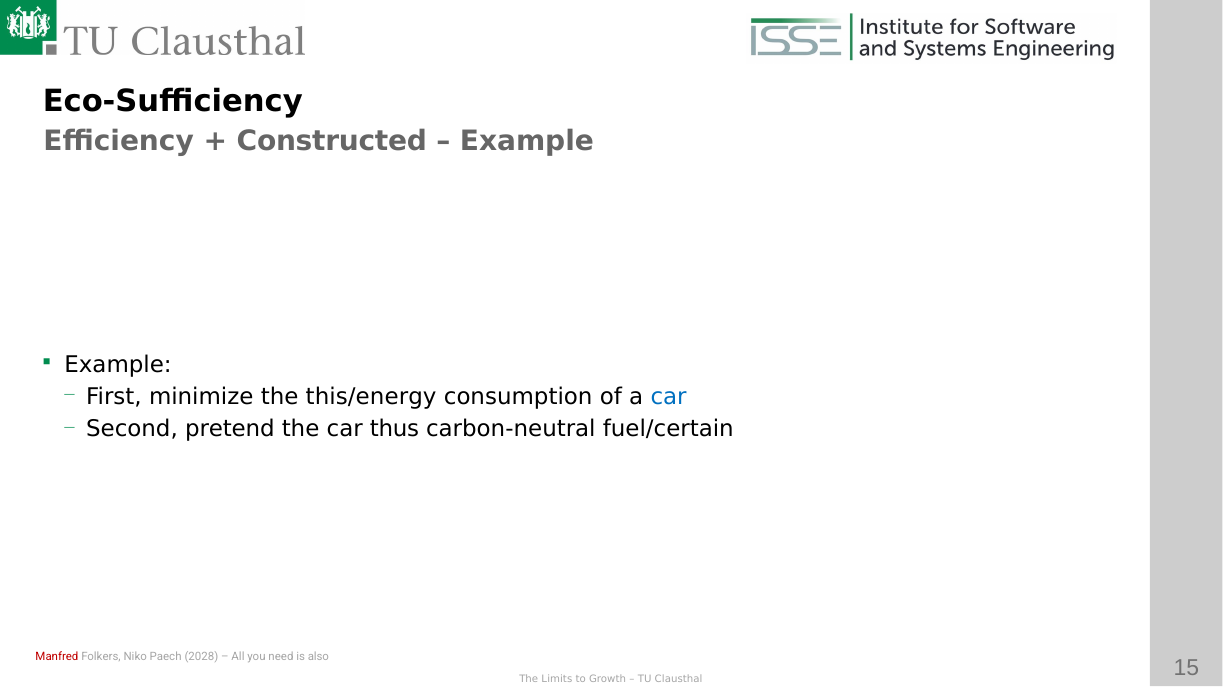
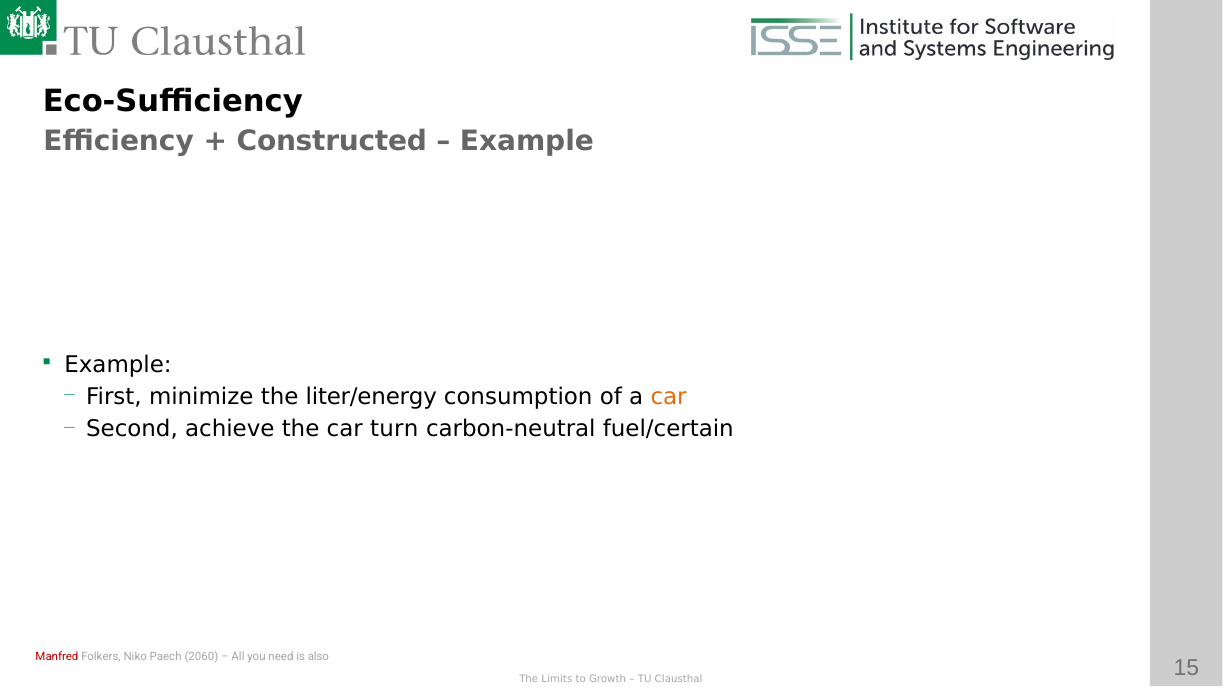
this/energy: this/energy -> liter/energy (371, 397)
car colour: blue -> orange (669, 397)
pretend: pretend -> achieve (230, 429)
thus: thus -> turn (394, 429)
2028: 2028 -> 2060 (201, 656)
